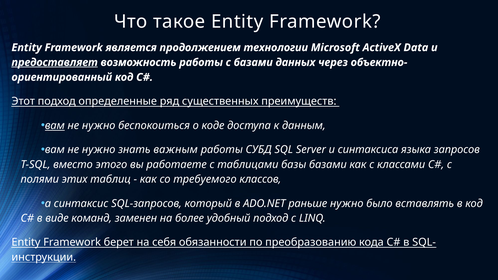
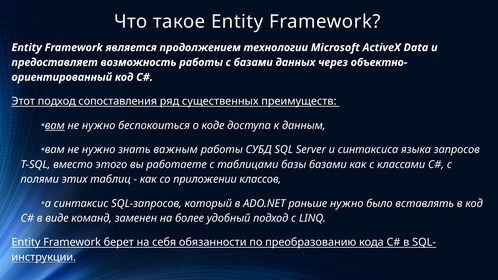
предоставляет underline: present -> none (55, 62)
определенные: определенные -> сопоставления (118, 101)
требуемого: требуемого -> приложении (205, 179)
